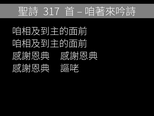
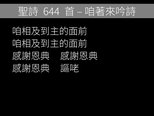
317: 317 -> 644 (51, 12)
